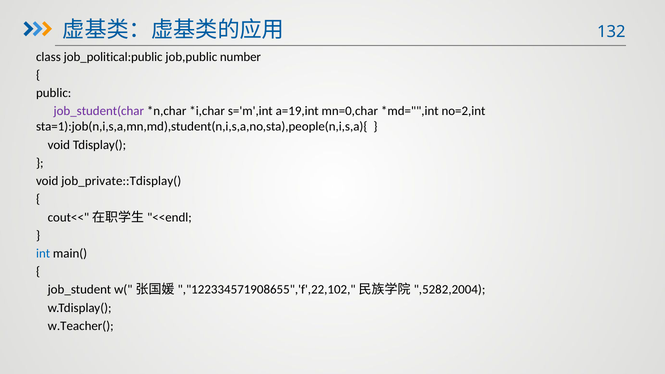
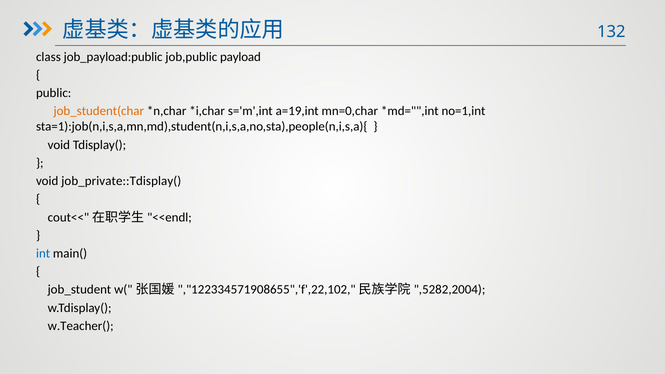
job_political:public: job_political:public -> job_payload:public (113, 57)
number: number -> payload (240, 57)
job_student(char colour: purple -> orange (99, 111)
no=2,int: no=2,int -> no=1,int (463, 111)
